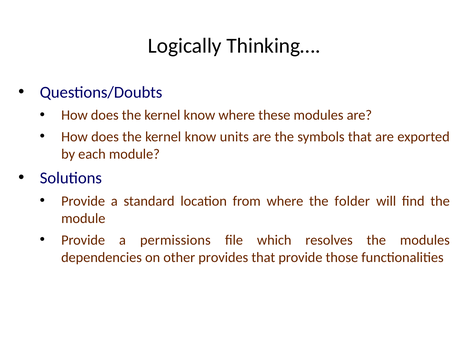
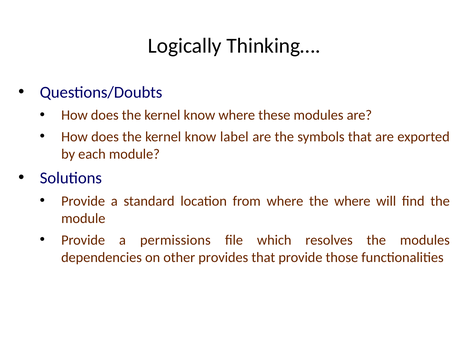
units: units -> label (234, 137)
the folder: folder -> where (352, 201)
